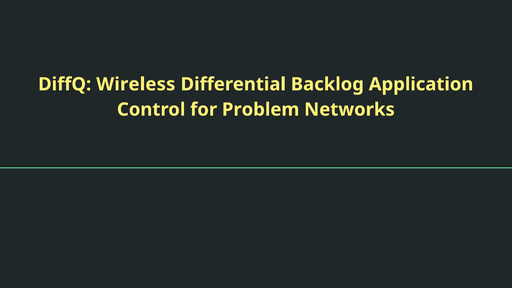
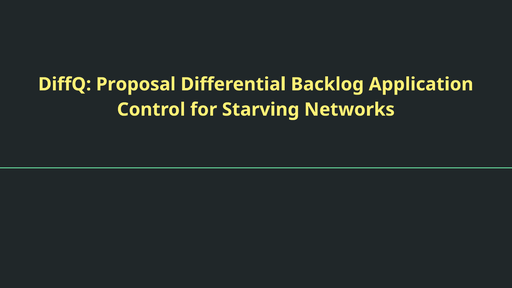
Wireless: Wireless -> Proposal (136, 84)
Problem: Problem -> Starving (261, 110)
